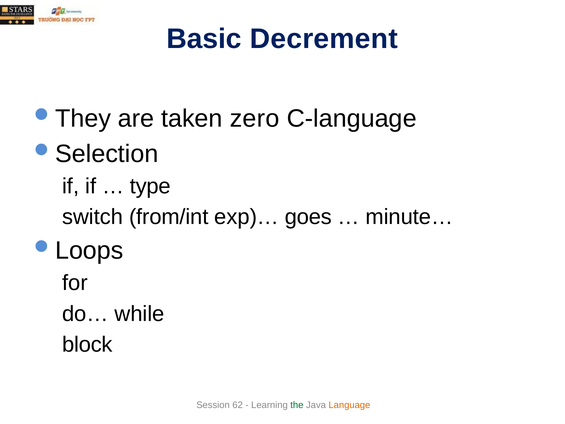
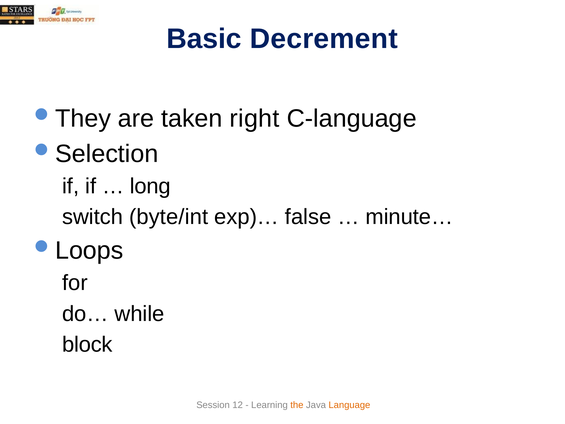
zero: zero -> right (255, 119)
type: type -> long (150, 186)
from/int: from/int -> byte/int (169, 217)
goes: goes -> false (308, 217)
62: 62 -> 12 (238, 405)
the colour: green -> orange (297, 405)
